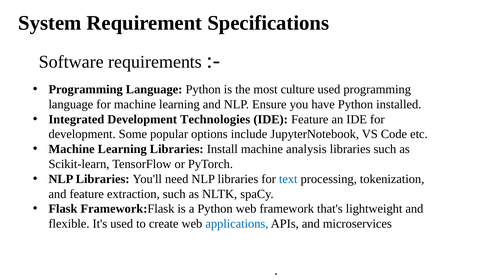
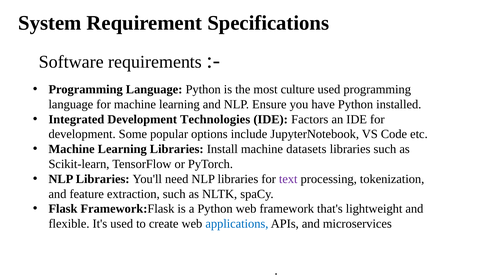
IDE Feature: Feature -> Factors (310, 119)
analysis: analysis -> datasets (306, 149)
text colour: blue -> purple (288, 179)
